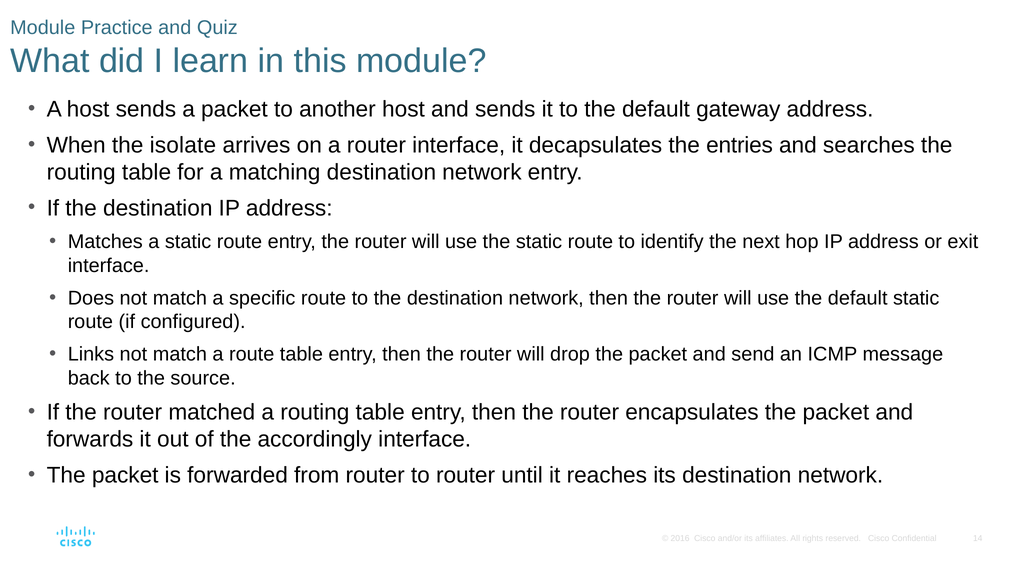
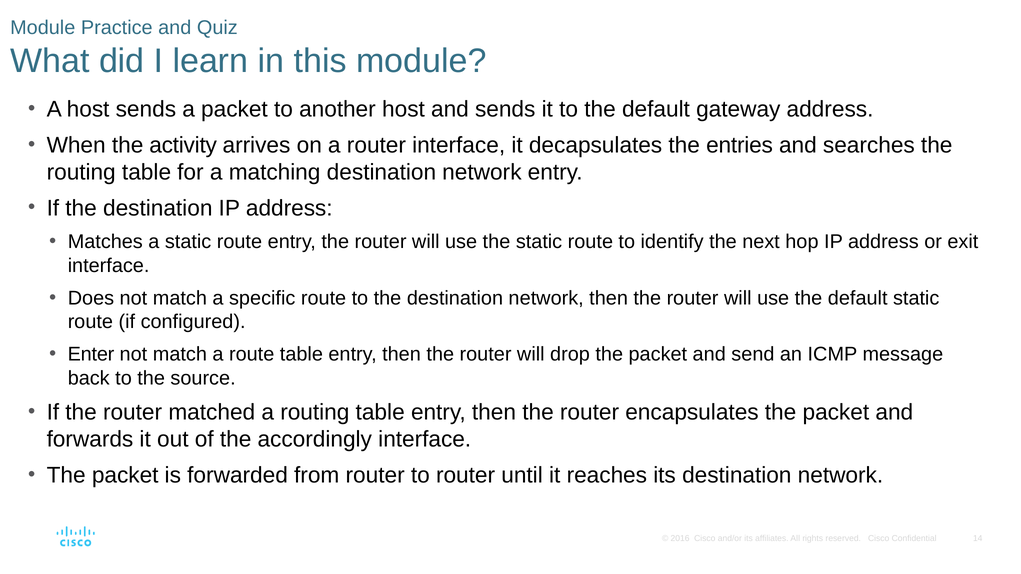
isolate: isolate -> activity (183, 145)
Links: Links -> Enter (91, 354)
